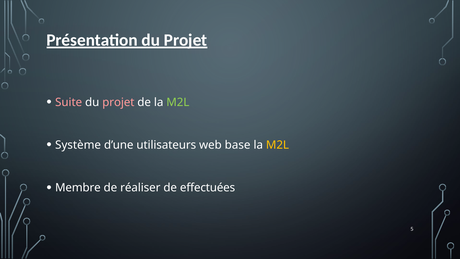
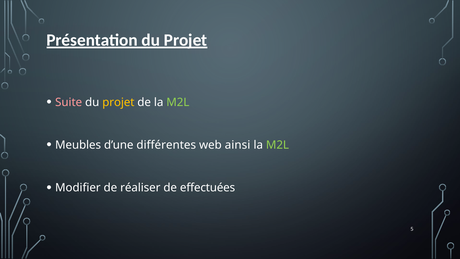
projet colour: pink -> yellow (118, 102)
Système: Système -> Meubles (78, 145)
utilisateurs: utilisateurs -> différentes (166, 145)
base: base -> ainsi (238, 145)
M2L colour: yellow -> light green (278, 145)
Membre: Membre -> Modifier (78, 188)
